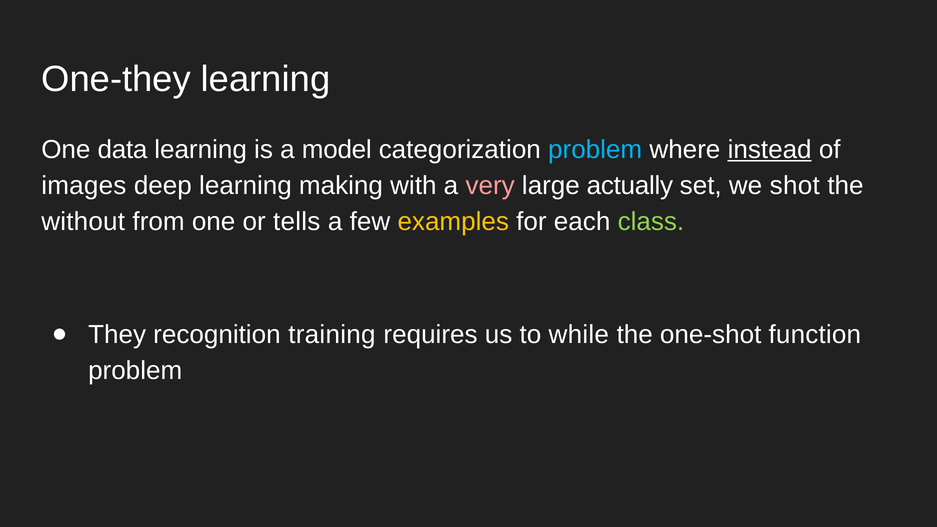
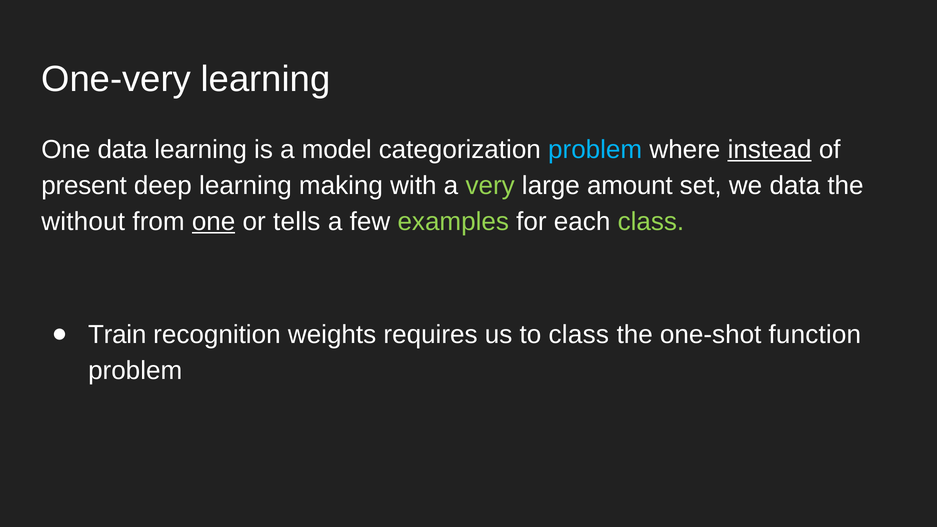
One-they: One-they -> One-very (116, 79)
images: images -> present (84, 186)
very colour: pink -> light green (490, 186)
actually: actually -> amount (630, 186)
we shot: shot -> data (795, 186)
one underline: none -> present (214, 221)
examples colour: yellow -> light green (453, 221)
They: They -> Train (117, 335)
training: training -> weights (332, 335)
to while: while -> class (579, 335)
